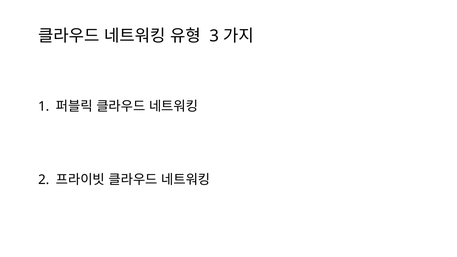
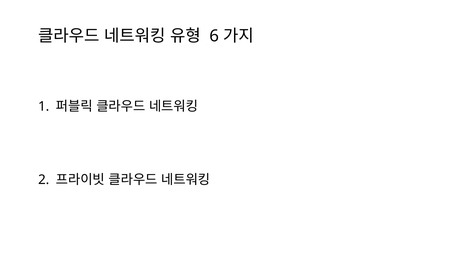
3: 3 -> 6 (214, 36)
